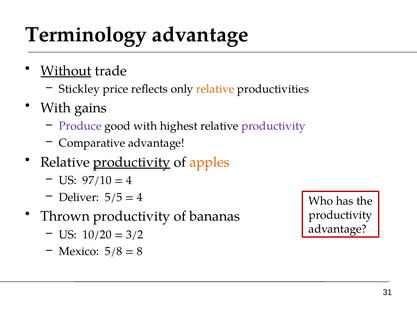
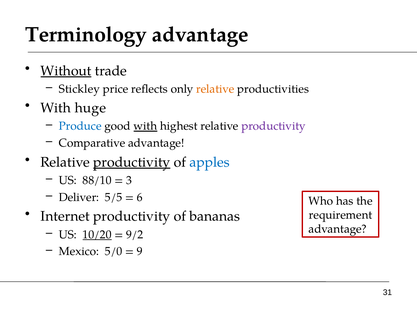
gains: gains -> huge (90, 108)
Produce colour: purple -> blue (80, 126)
with underline: none -> present (145, 126)
apples colour: orange -> blue (210, 162)
97/10: 97/10 -> 88/10 (97, 180)
4: 4 -> 3 (129, 180)
4: 4 -> 6 (140, 197)
Thrown: Thrown -> Internet (65, 216)
productivity: productivity -> requirement (341, 215)
10/20 underline: none -> present (97, 234)
3/2: 3/2 -> 9/2 (135, 234)
5/8: 5/8 -> 5/0 (114, 251)
8: 8 -> 9 (140, 251)
